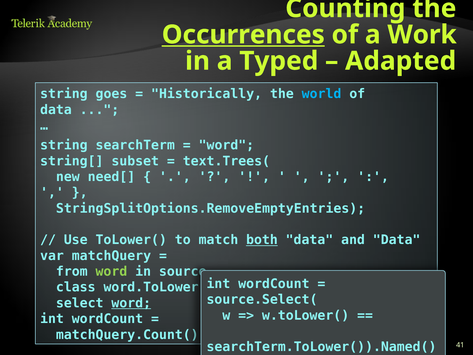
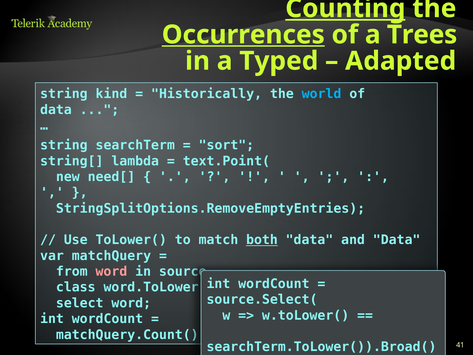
Counting underline: none -> present (345, 8)
Work: Work -> Trees (422, 35)
goes: goes -> kind (111, 94)
word: word -> sort (226, 145)
subset: subset -> lambda (135, 161)
text.Trees(: text.Trees( -> text.Point( (226, 161)
word colour: light green -> pink (111, 271)
word underline: present -> none (131, 303)
searchTerm.ToLower()).Named(: searchTerm.ToLower()).Named( -> searchTerm.ToLower()).Broad( (321, 347)
